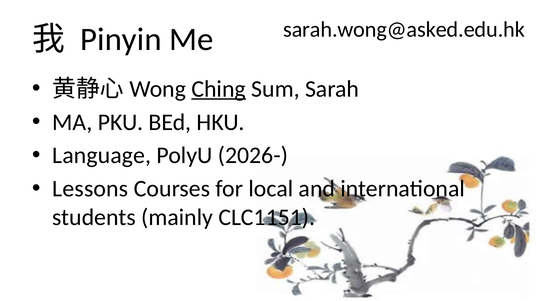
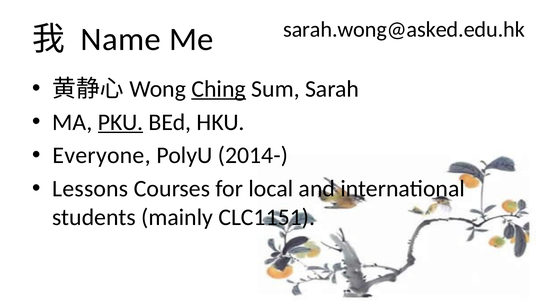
Pinyin: Pinyin -> Name (121, 39)
PKU underline: none -> present (121, 122)
Language: Language -> Everyone (102, 156)
2026-: 2026- -> 2014- (253, 156)
